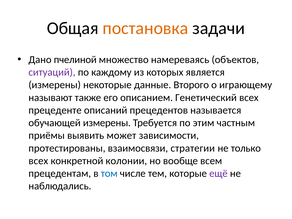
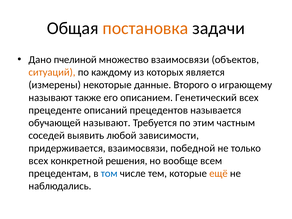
множество намереваясь: намереваясь -> взаимосвязи (180, 60)
ситуаций colour: purple -> orange (52, 72)
обучающей измерены: измерены -> называют (107, 123)
приёмы: приёмы -> соседей (47, 135)
может: может -> любой (121, 135)
протестированы: протестированы -> придерживается (67, 148)
стратегии: стратегии -> победной (193, 148)
колонии: колонии -> решения (126, 161)
ещё colour: purple -> orange (218, 173)
